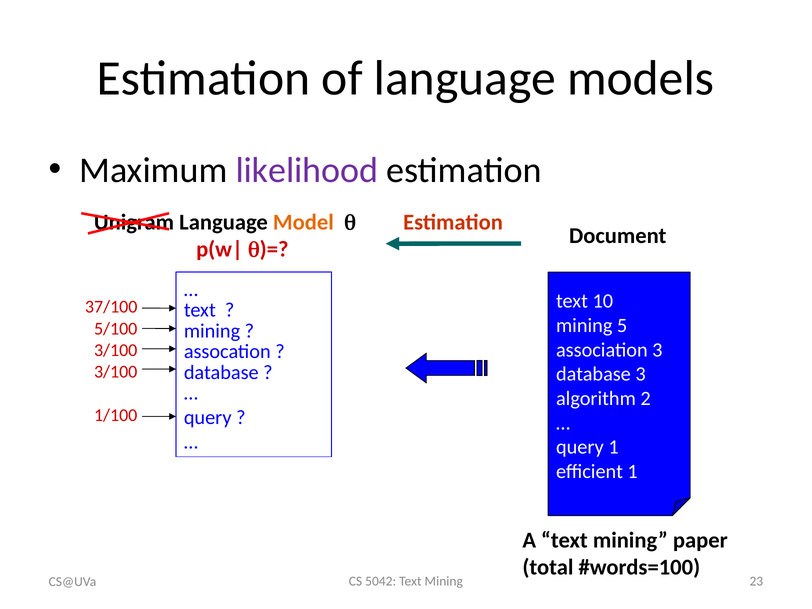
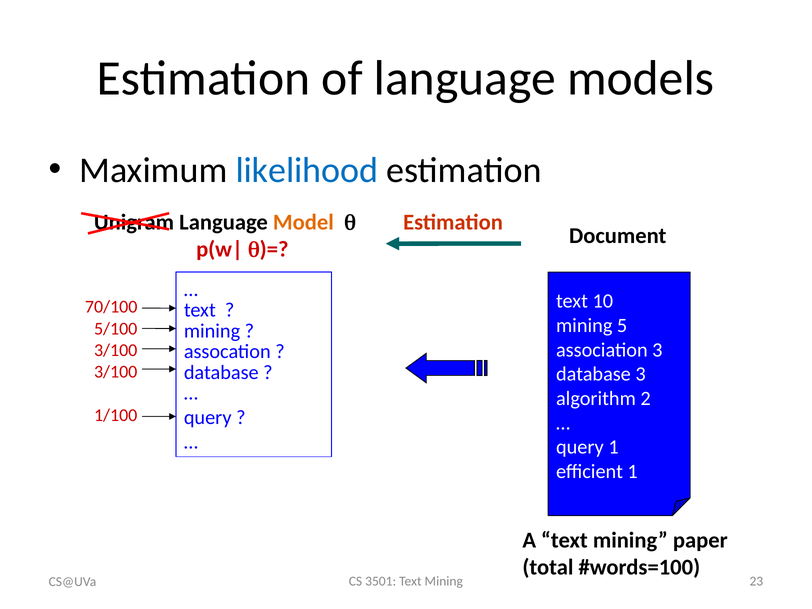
likelihood colour: purple -> blue (307, 170)
37/100: 37/100 -> 70/100 (111, 307)
5042: 5042 -> 3501 (381, 581)
